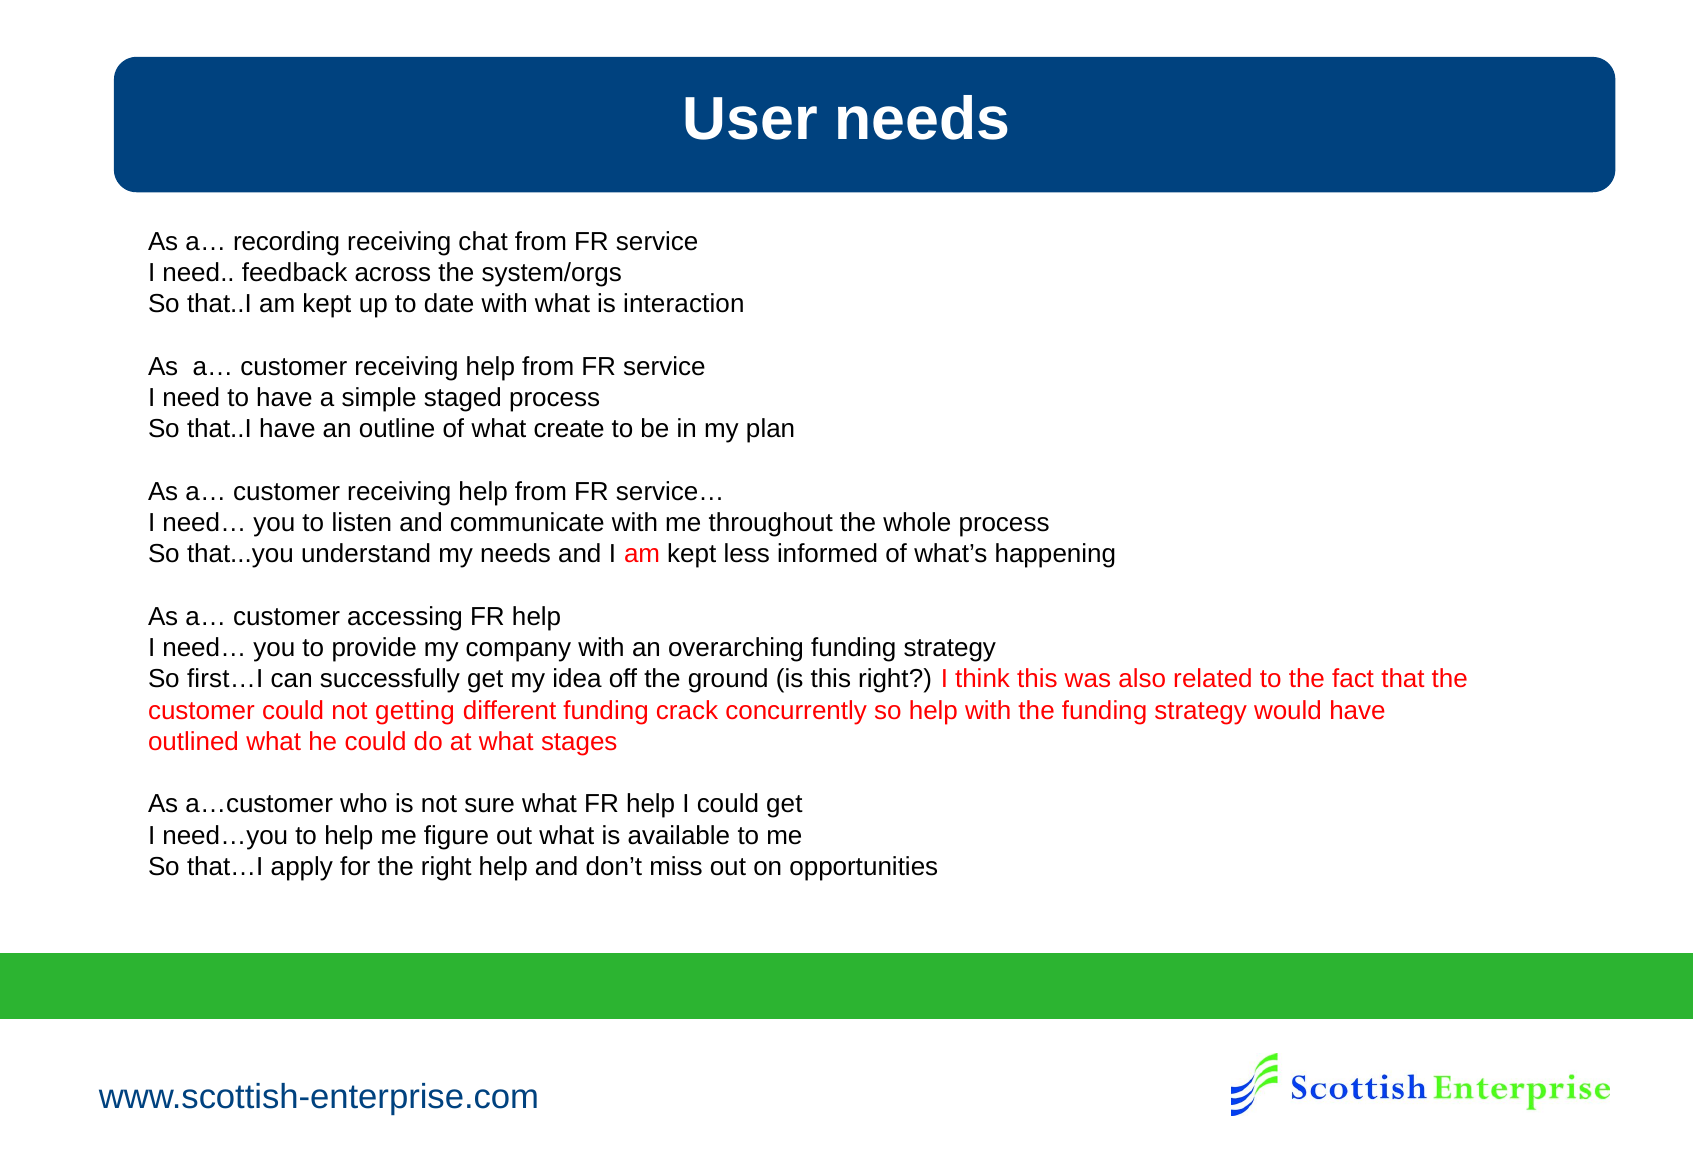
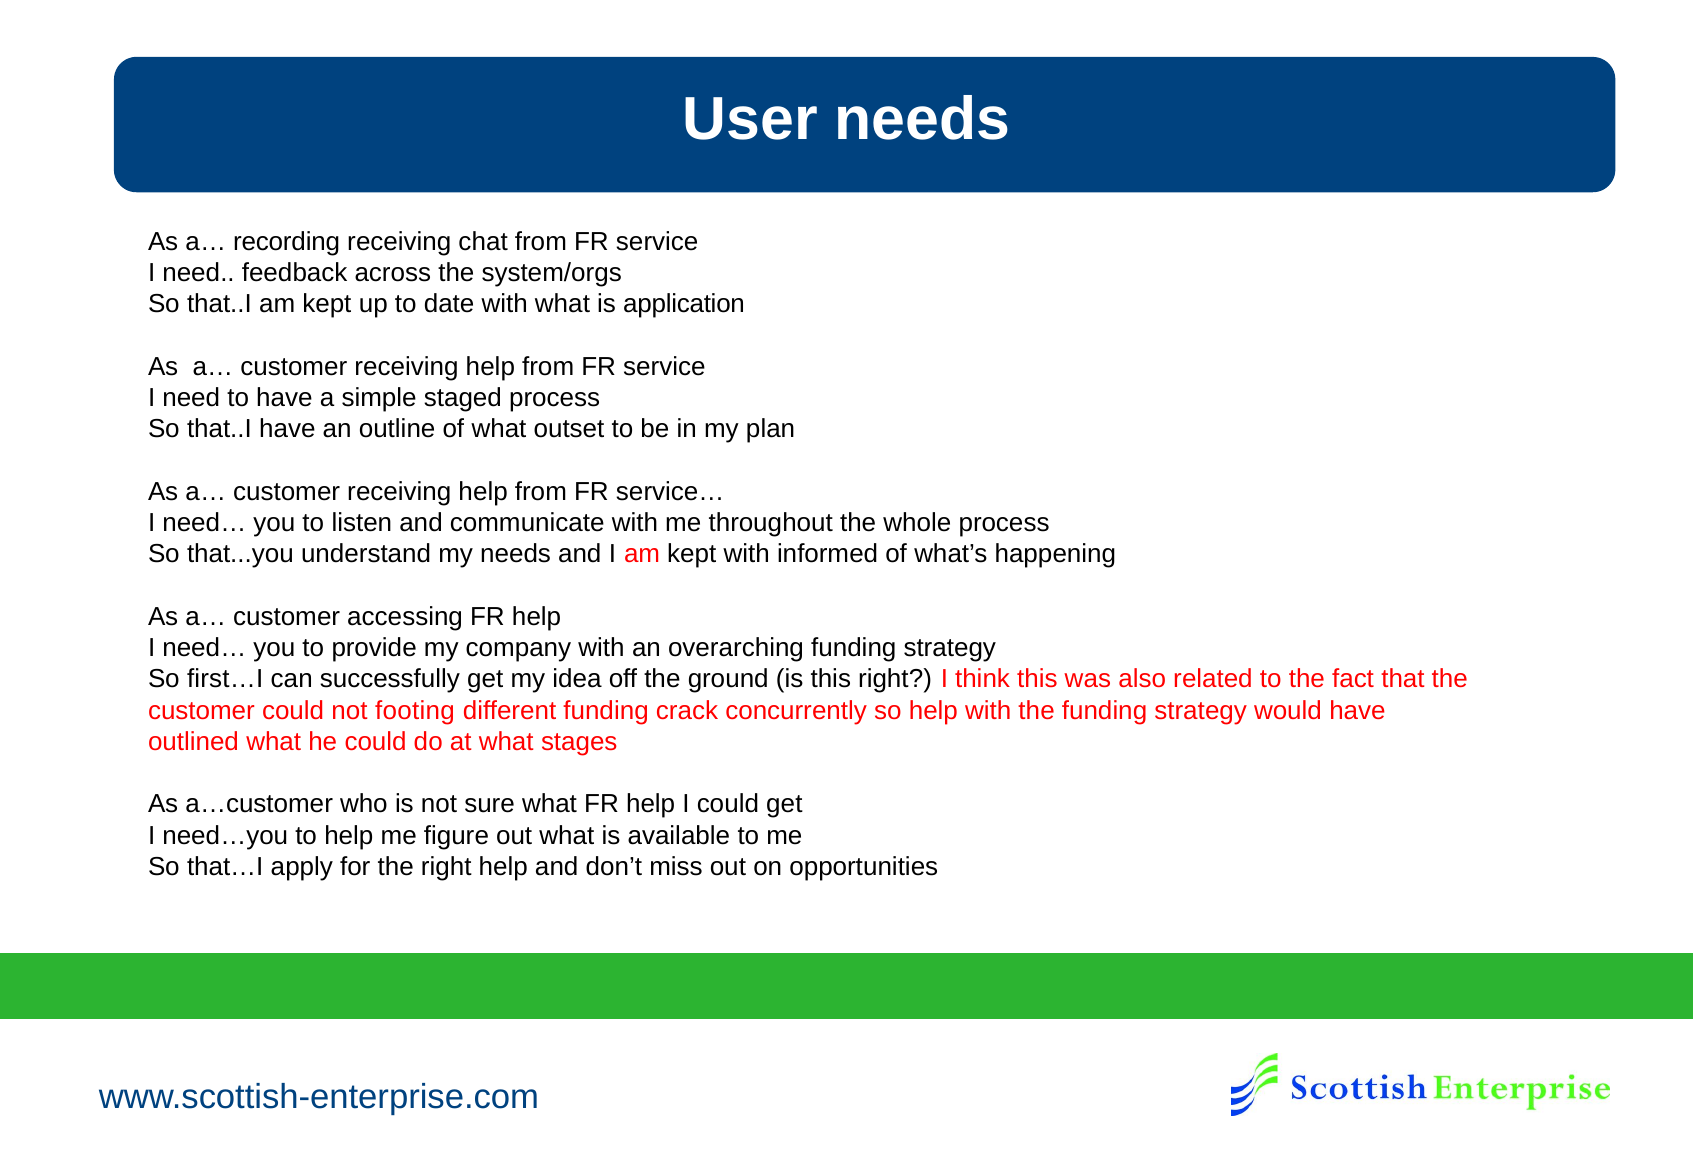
interaction: interaction -> application (684, 304)
create: create -> outset (569, 429)
kept less: less -> with (747, 554)
getting: getting -> footing (415, 711)
